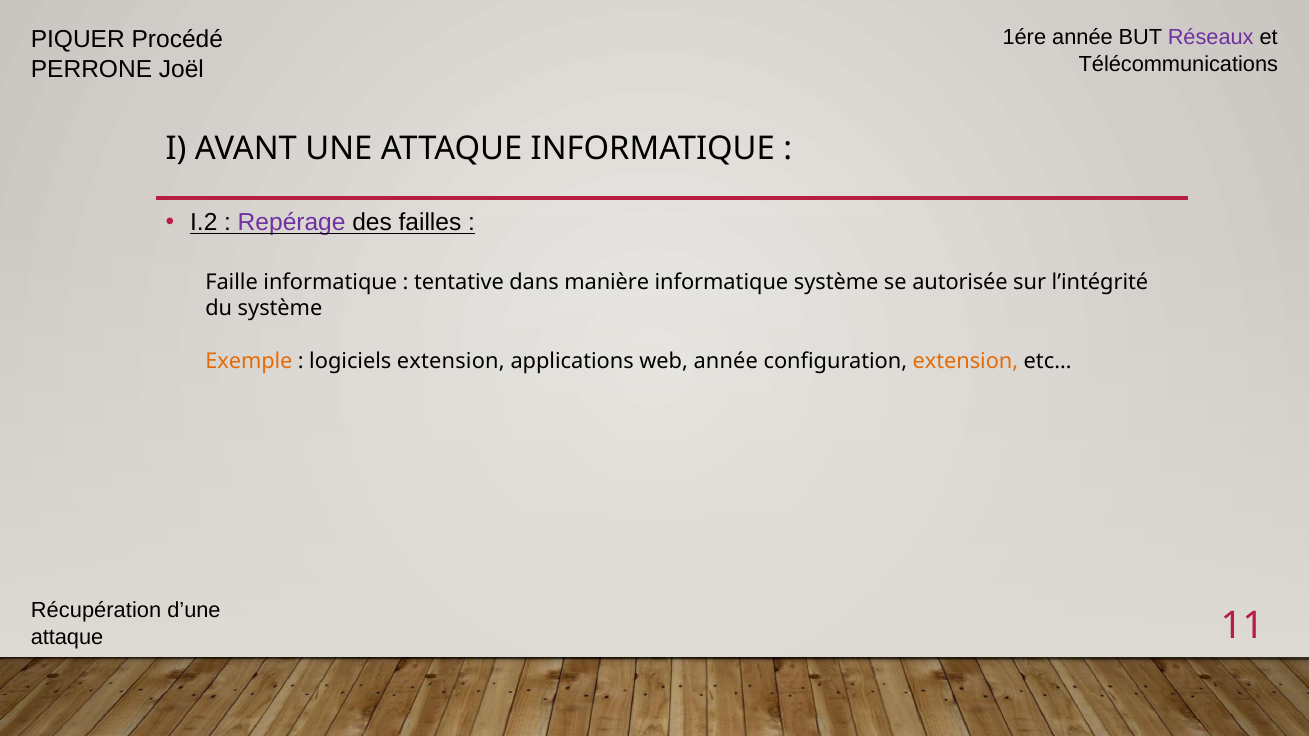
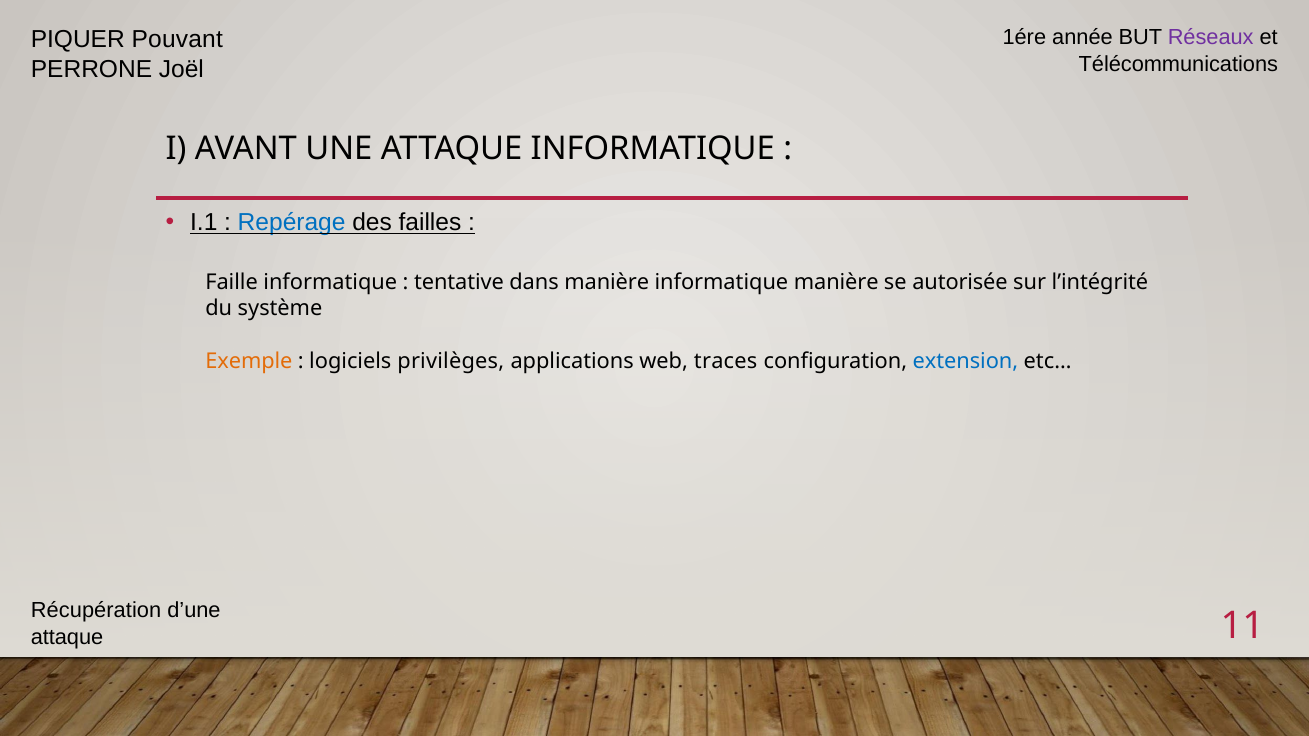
Procédé: Procédé -> Pouvant (177, 40)
I.2: I.2 -> I.1 (204, 223)
Repérage colour: purple -> blue (292, 223)
informatique système: système -> manière (836, 283)
logiciels extension: extension -> privilèges (451, 361)
web année: année -> traces (726, 361)
extension colour: orange -> blue (965, 361)
